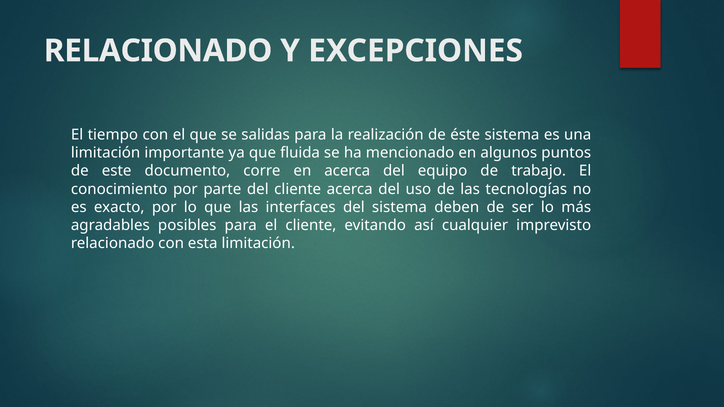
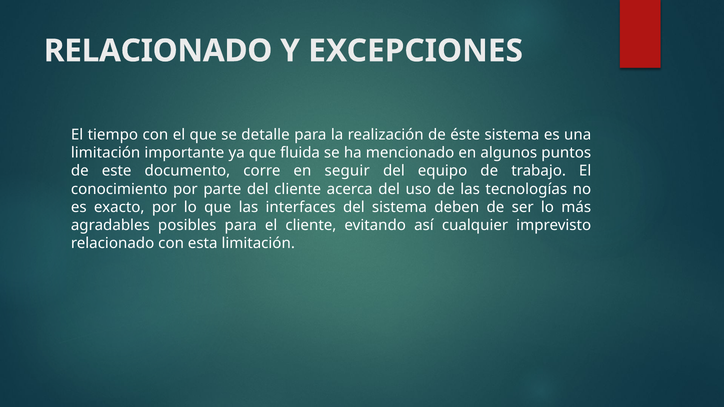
salidas: salidas -> detalle (266, 135)
en acerca: acerca -> seguir (347, 171)
